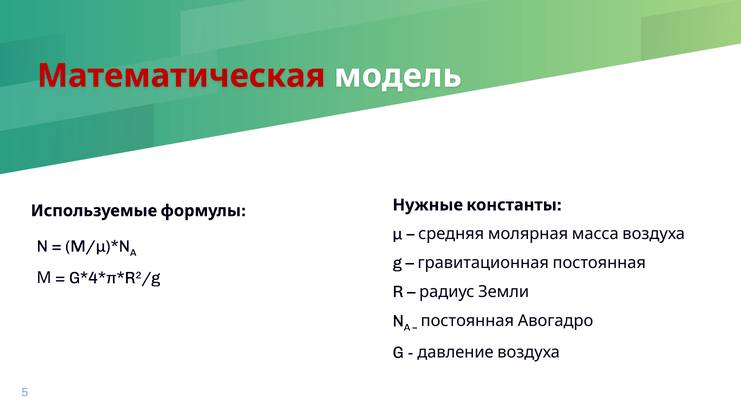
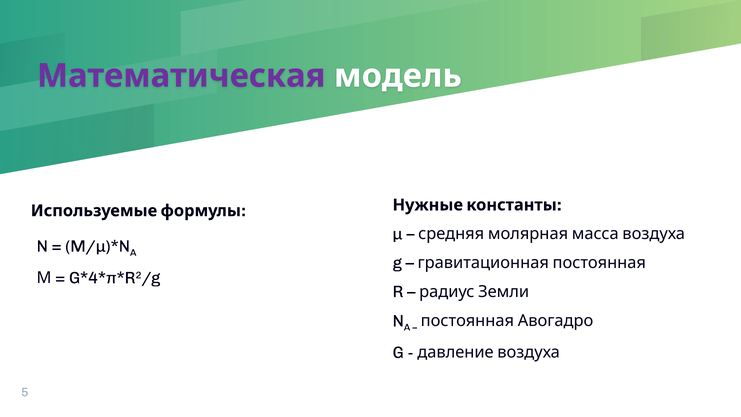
Математическая colour: red -> purple (181, 76)
